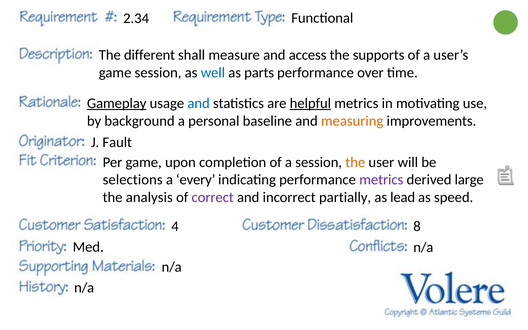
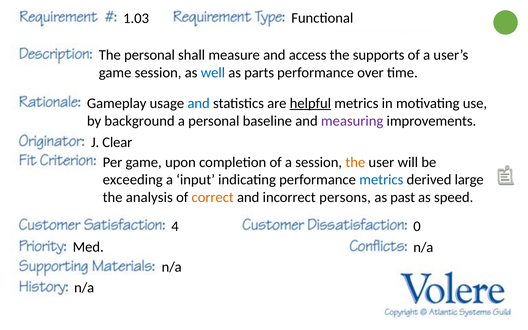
2.34: 2.34 -> 1.03 (136, 18)
The different: different -> personal (149, 55)
Gameplay underline: present -> none (117, 103)
measuring colour: orange -> purple (352, 121)
Fault: Fault -> Clear (117, 142)
selections: selections -> exceeding (133, 180)
every: every -> input (196, 180)
metrics colour: purple -> blue (381, 180)
correct colour: purple -> orange (213, 197)
partially: partially -> persons (345, 197)
lead: lead -> past (403, 197)
8: 8 -> 0 (417, 226)
